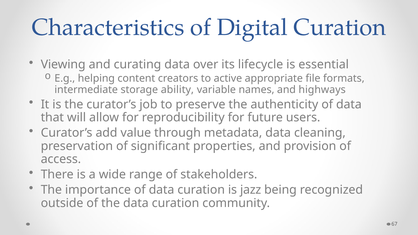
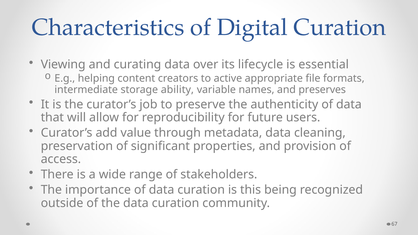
highways: highways -> preserves (322, 90)
jazz: jazz -> this (251, 190)
